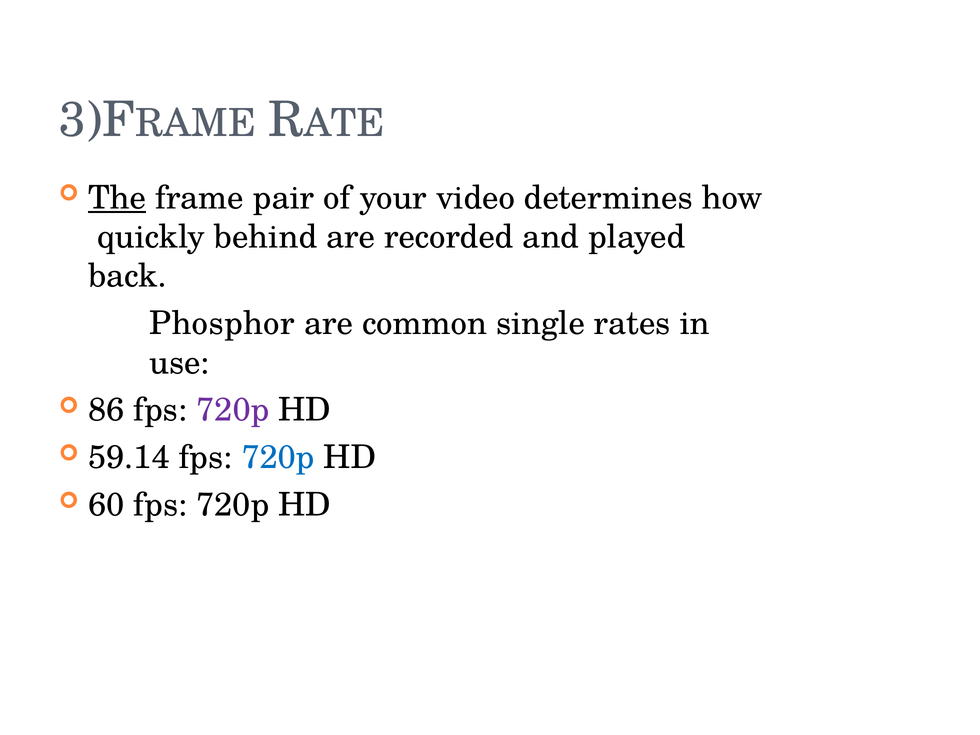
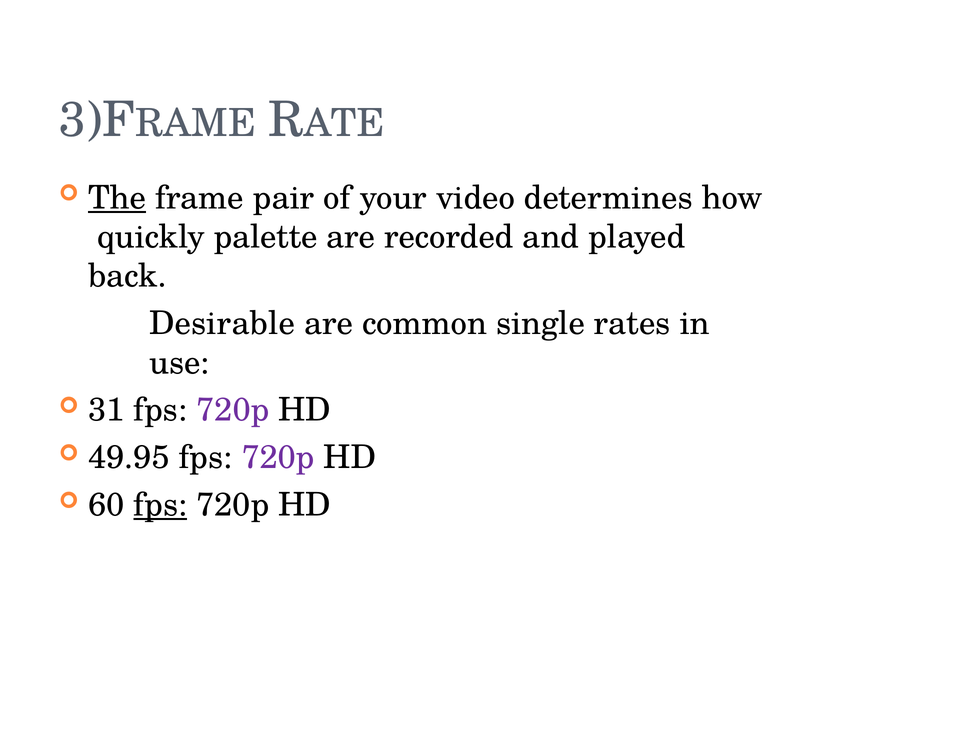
behind: behind -> palette (266, 237)
Phosphor: Phosphor -> Desirable (222, 324)
86: 86 -> 31 (106, 410)
59.14: 59.14 -> 49.95 (129, 458)
720p colour: blue -> purple (278, 458)
fps underline: none -> present (160, 505)
